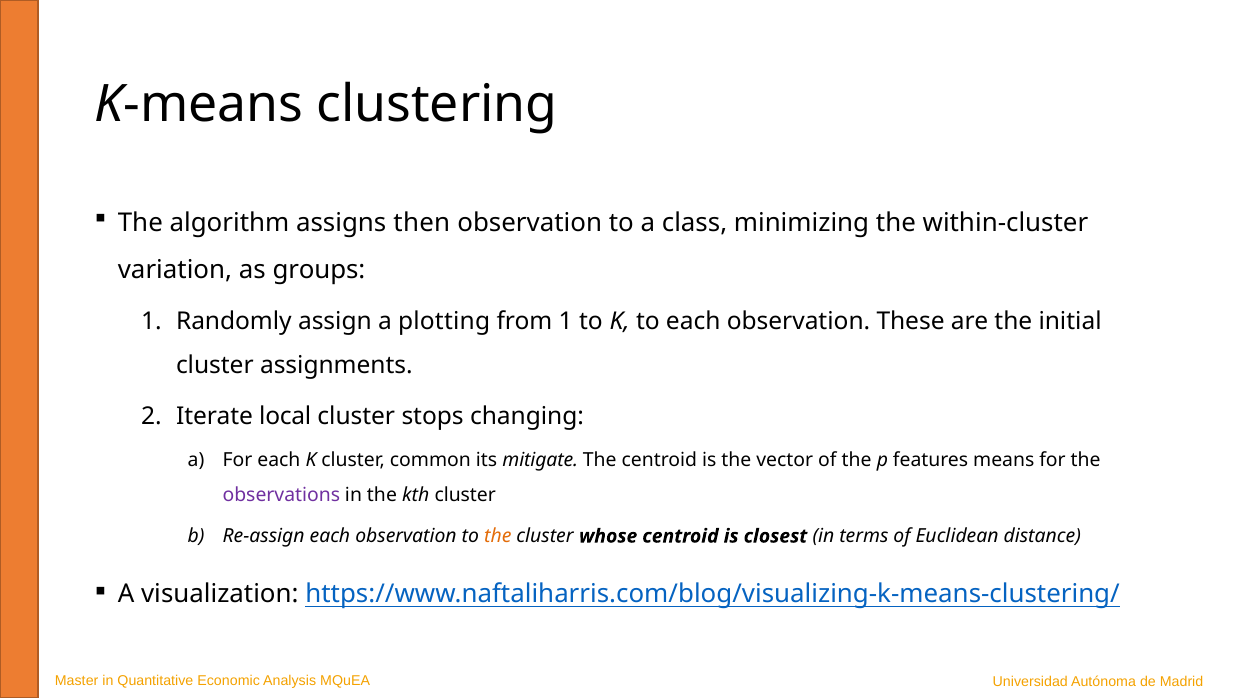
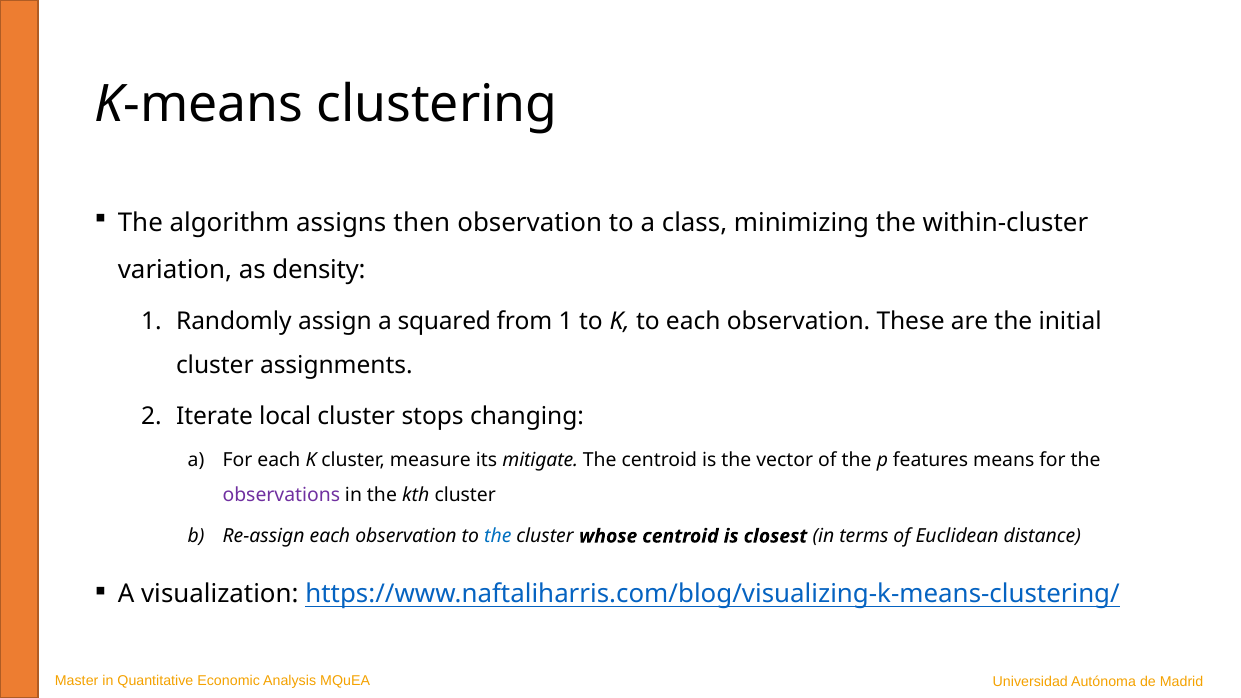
groups: groups -> density (319, 270)
plotting: plotting -> squared (444, 321)
common: common -> measure (430, 460)
the colour: orange -> blue (498, 536)
